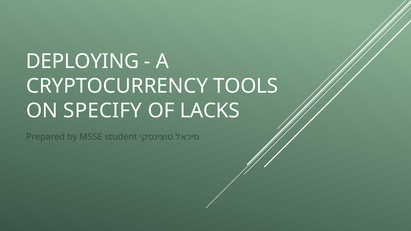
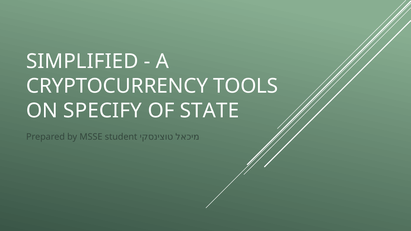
DEPLOYING: DEPLOYING -> SIMPLIFIED (82, 62)
LACKS: LACKS -> STATE (210, 111)
